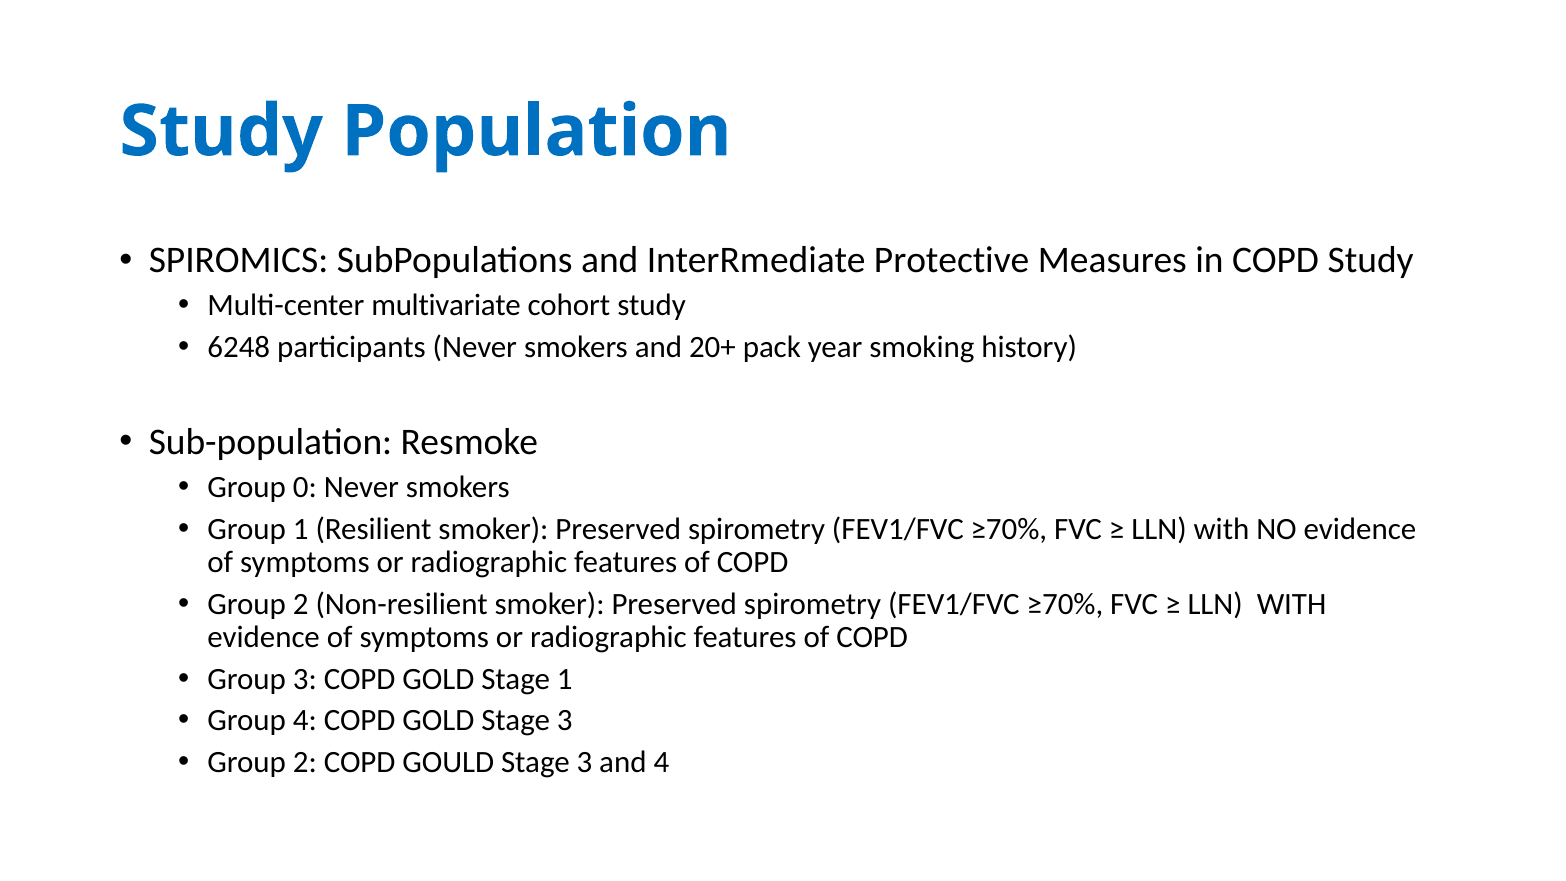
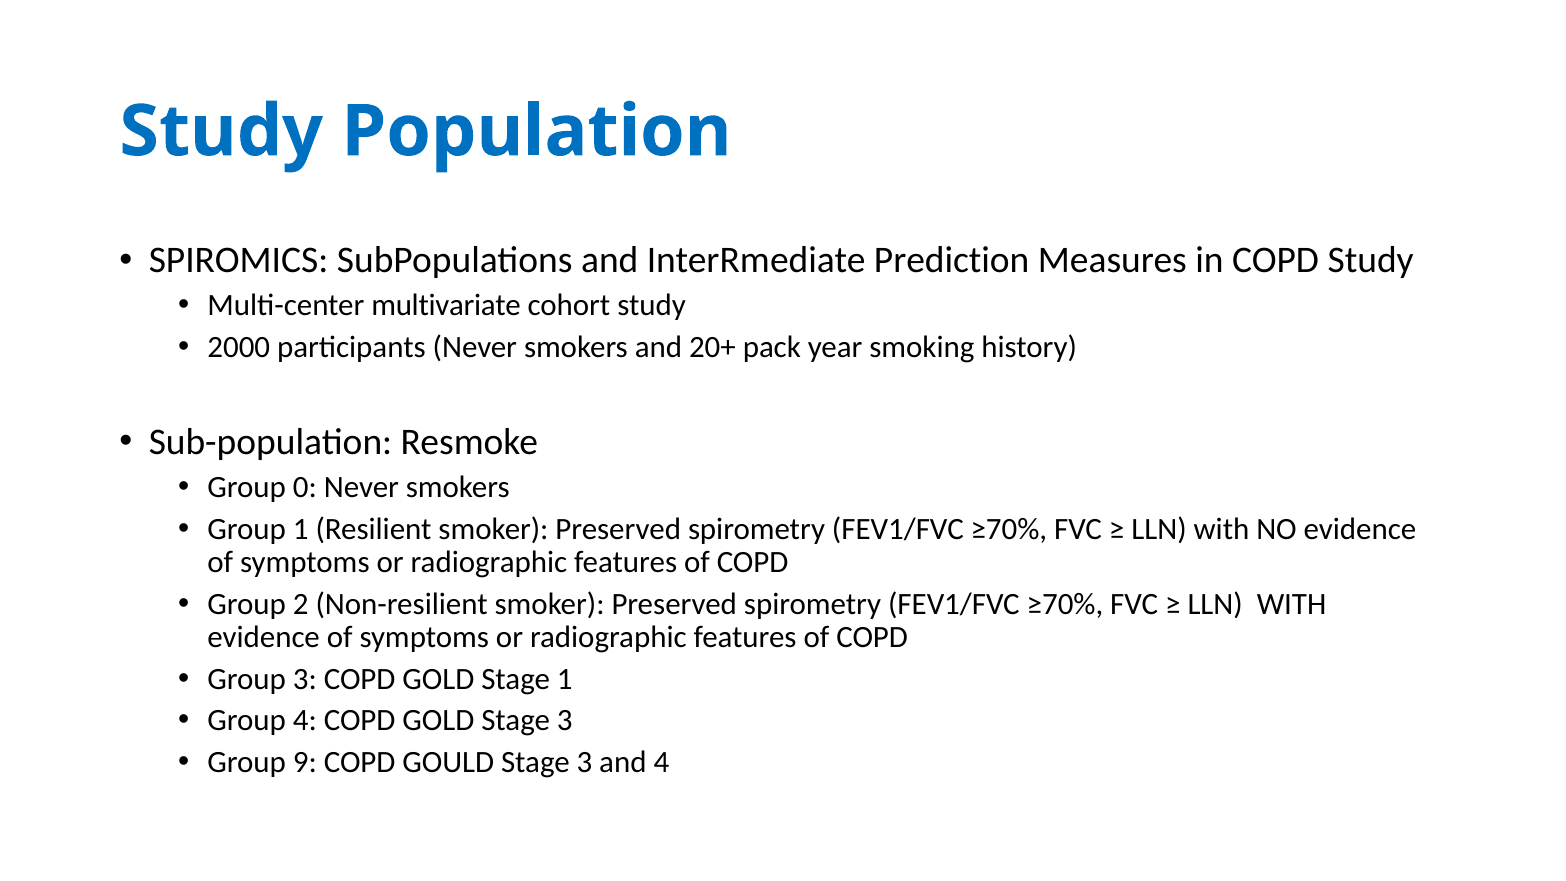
Protective: Protective -> Prediction (952, 260)
6248: 6248 -> 2000 (239, 347)
2: 2 -> 9 (305, 762)
